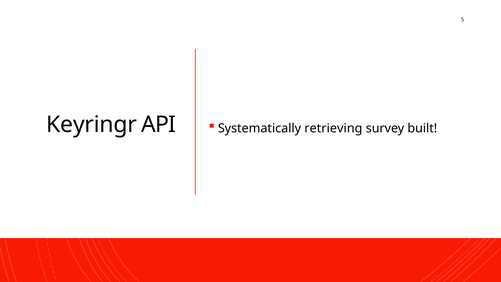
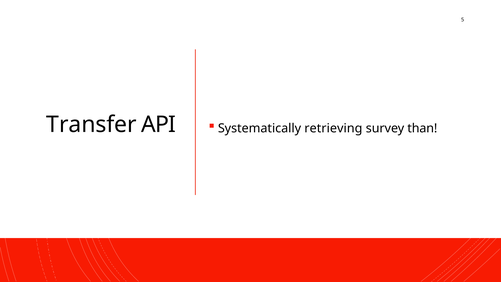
Keyringr: Keyringr -> Transfer (92, 125)
built: built -> than (422, 128)
